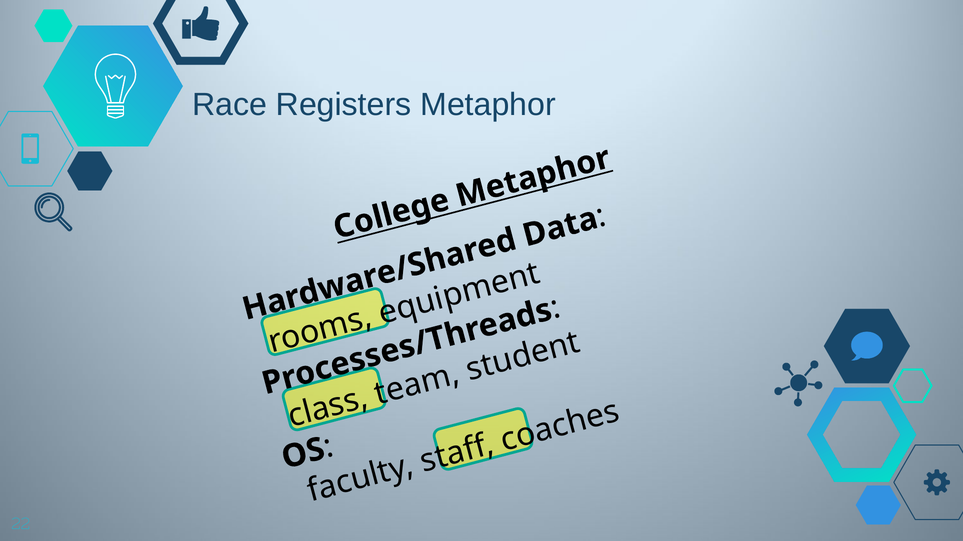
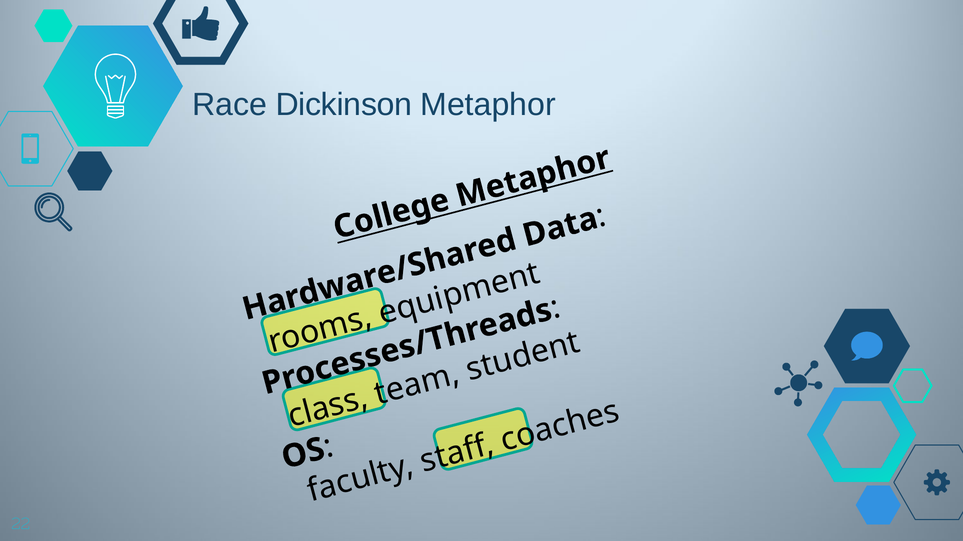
Registers: Registers -> Dickinson (344, 105)
